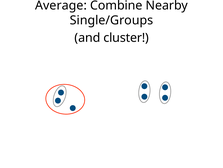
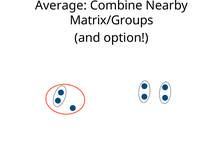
Single/Groups: Single/Groups -> Matrix/Groups (112, 20)
cluster: cluster -> option (126, 38)
